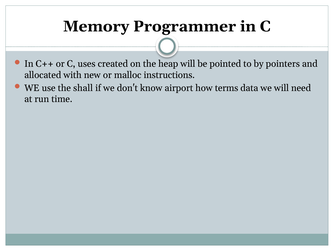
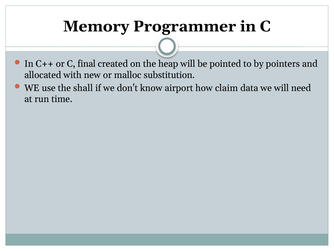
uses: uses -> final (87, 64)
instructions: instructions -> substitution (169, 75)
terms: terms -> claim (226, 88)
